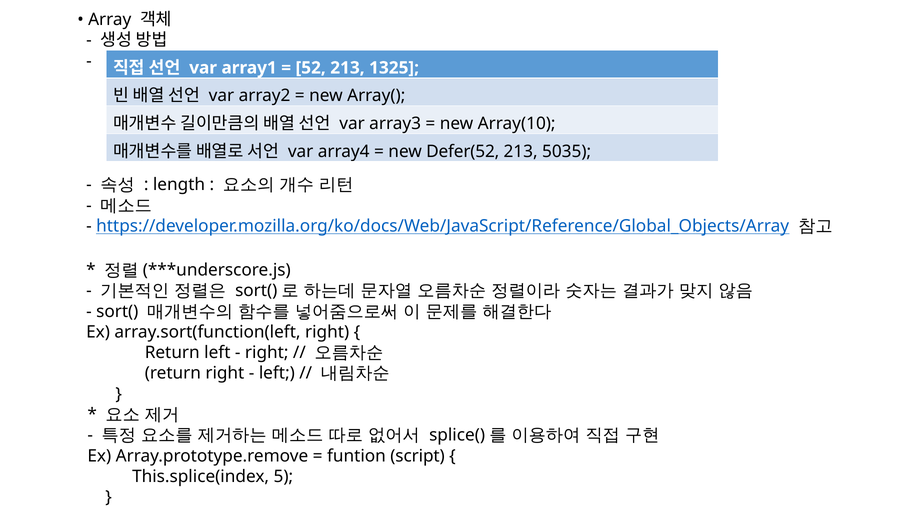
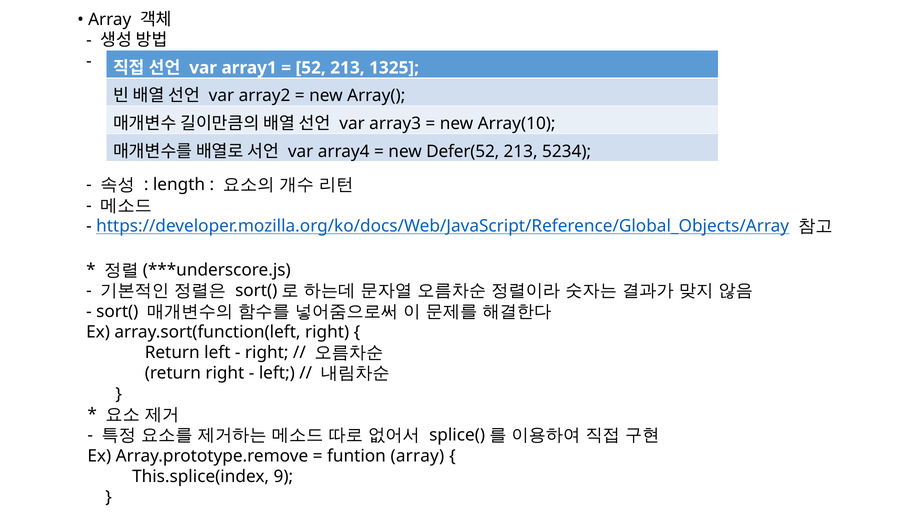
5035: 5035 -> 5234 (567, 152)
funtion script: script -> array (417, 456)
5: 5 -> 9 (283, 477)
